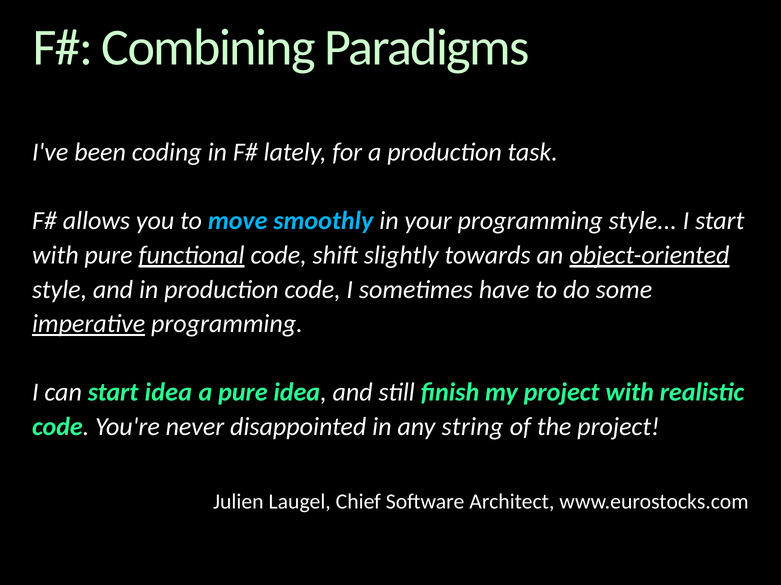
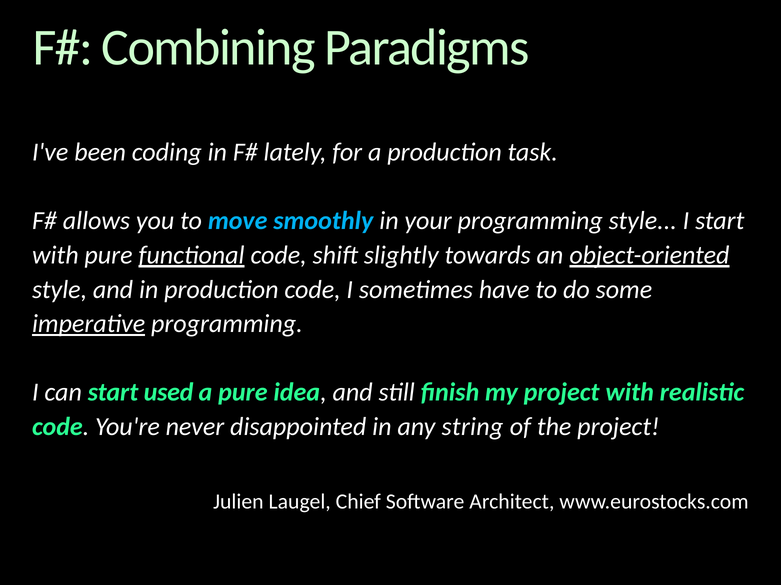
start idea: idea -> used (169, 393)
